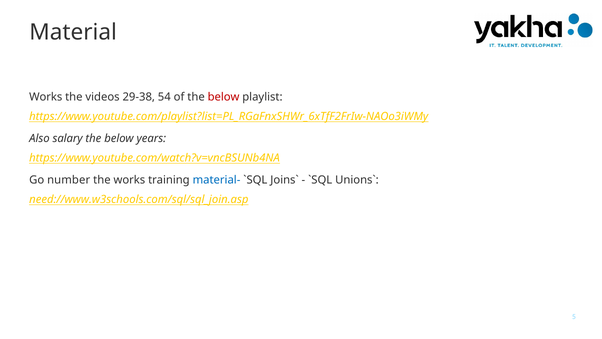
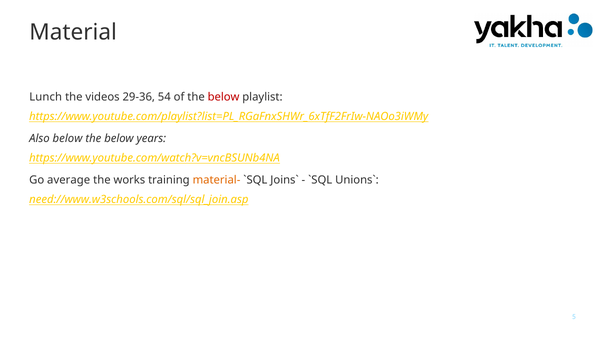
Works: Works -> Lunch (46, 97)
29-38: 29-38 -> 29-36 (139, 97)
Also salary: salary -> below (68, 138)
number: number -> average (69, 180)
material- colour: blue -> orange (217, 180)
